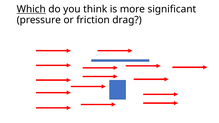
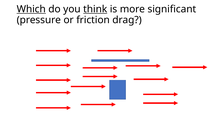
think underline: none -> present (95, 9)
